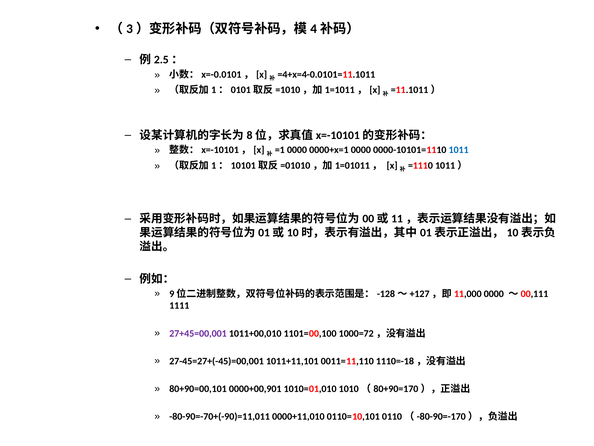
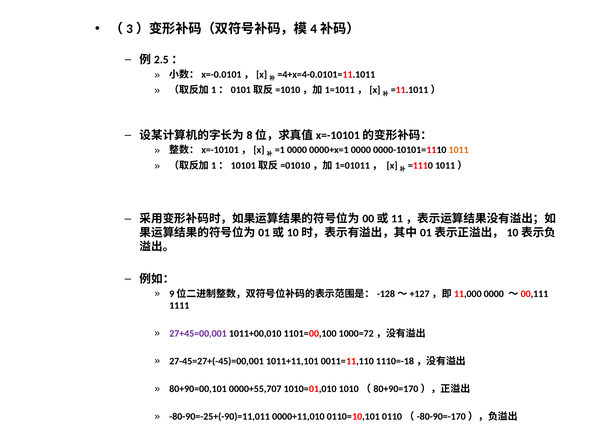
1011 colour: blue -> orange (459, 150)
0000+00,901: 0000+00,901 -> 0000+55,707 (255, 389)
-80-90=-70+(-90)=11,011: -80-90=-70+(-90)=11,011 -> -80-90=-25+(-90)=11,011 (220, 416)
